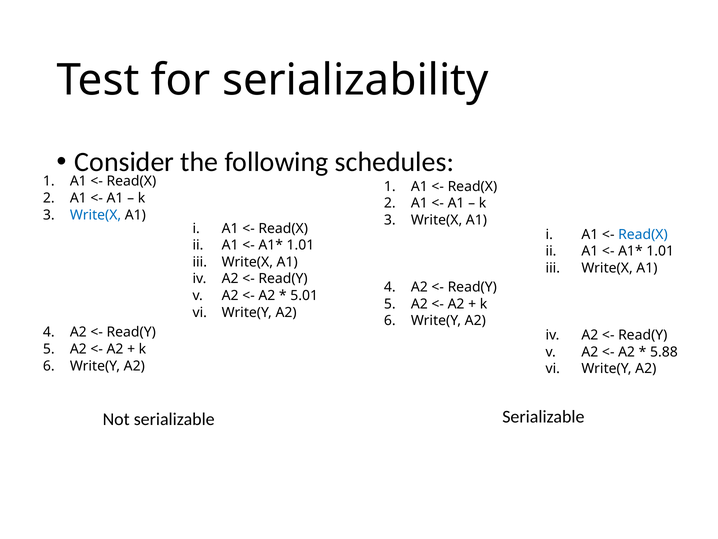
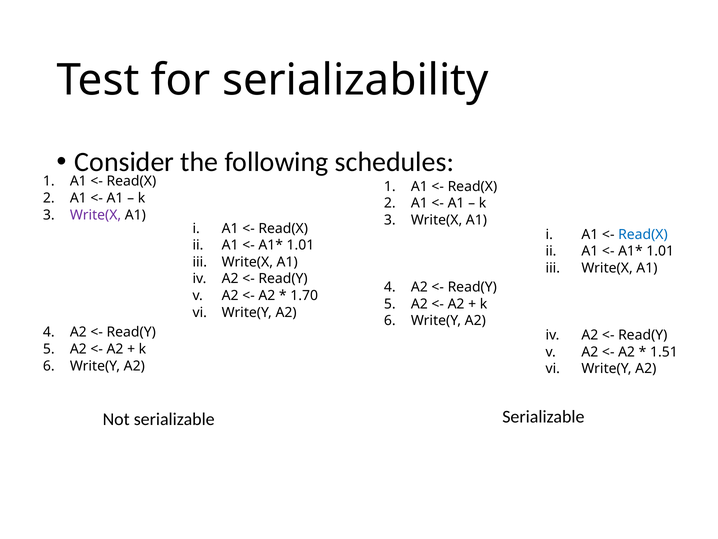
Write(X colour: blue -> purple (96, 215)
5.01: 5.01 -> 1.70 (304, 295)
5.88: 5.88 -> 1.51 (664, 352)
